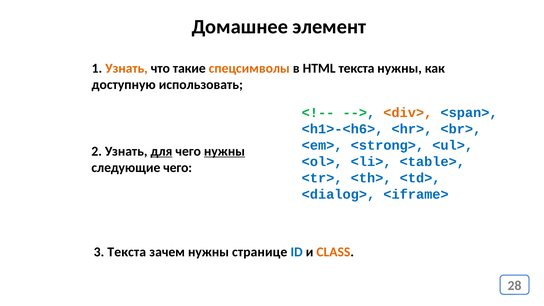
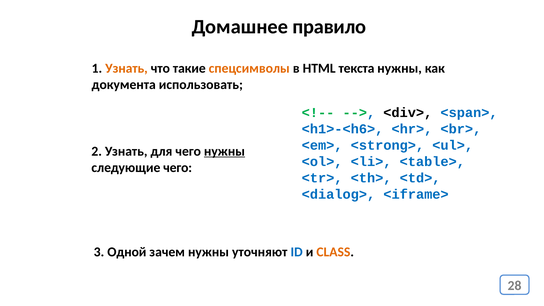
элемент: элемент -> правило (329, 27)
доступную: доступную -> документа (124, 85)
<div> colour: orange -> black (408, 113)
для underline: present -> none (161, 151)
3 Текста: Текста -> Одной (127, 252)
странице: странице -> уточняют (260, 252)
